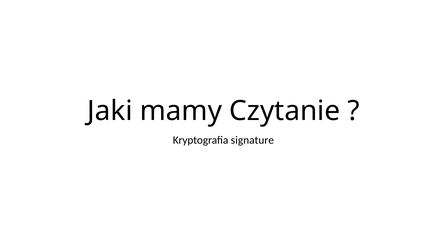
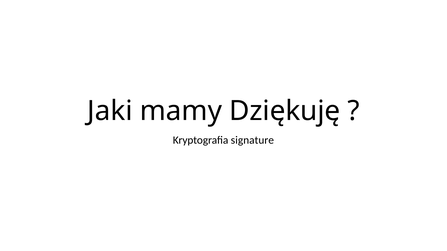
Czytanie: Czytanie -> Dziękuję (285, 111)
